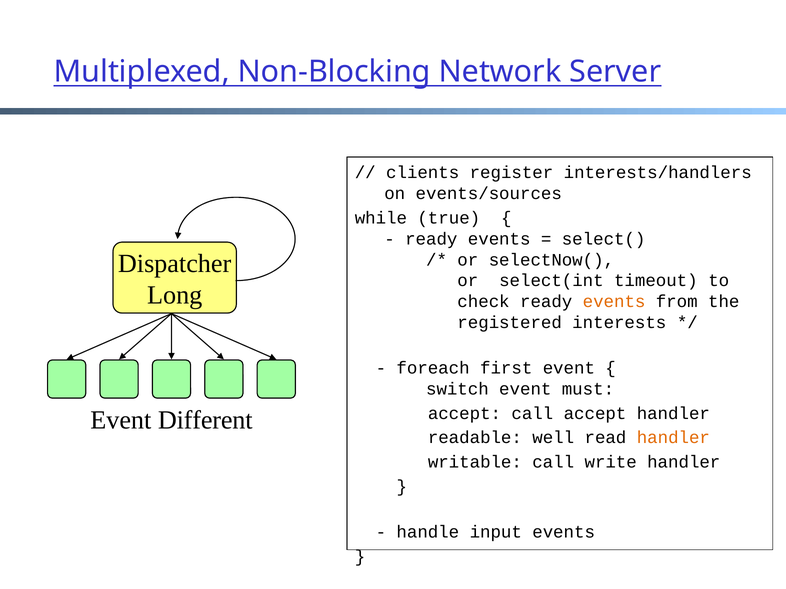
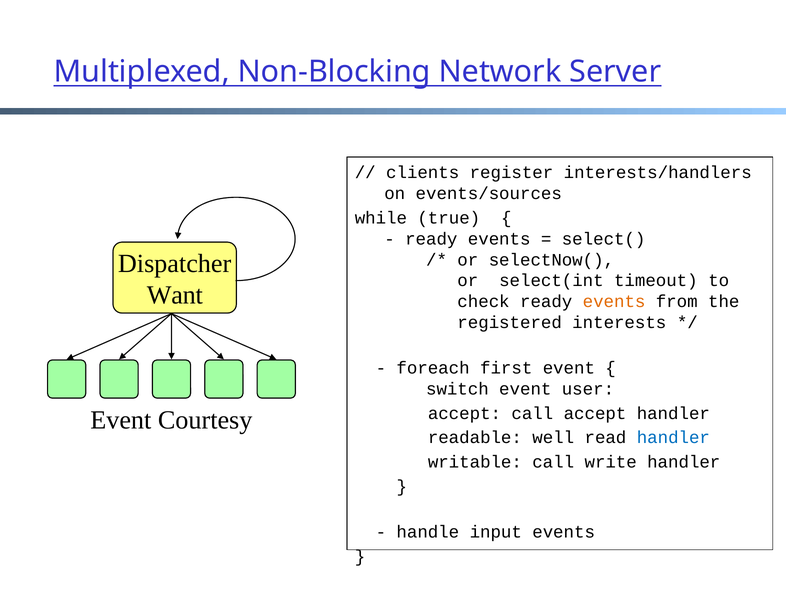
Long: Long -> Want (175, 295)
must: must -> user (588, 389)
Different: Different -> Courtesy (205, 420)
handler colour: orange -> blue (673, 438)
